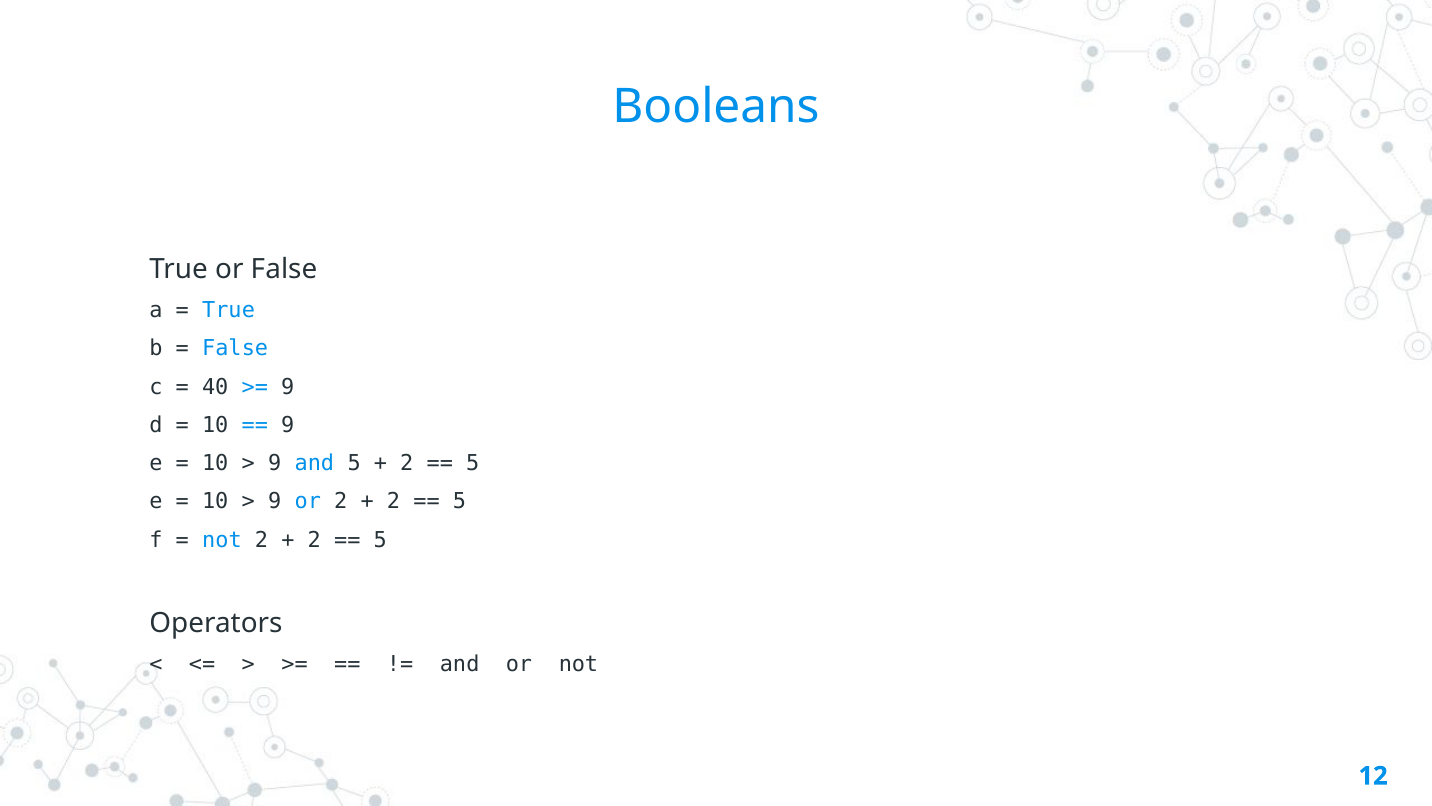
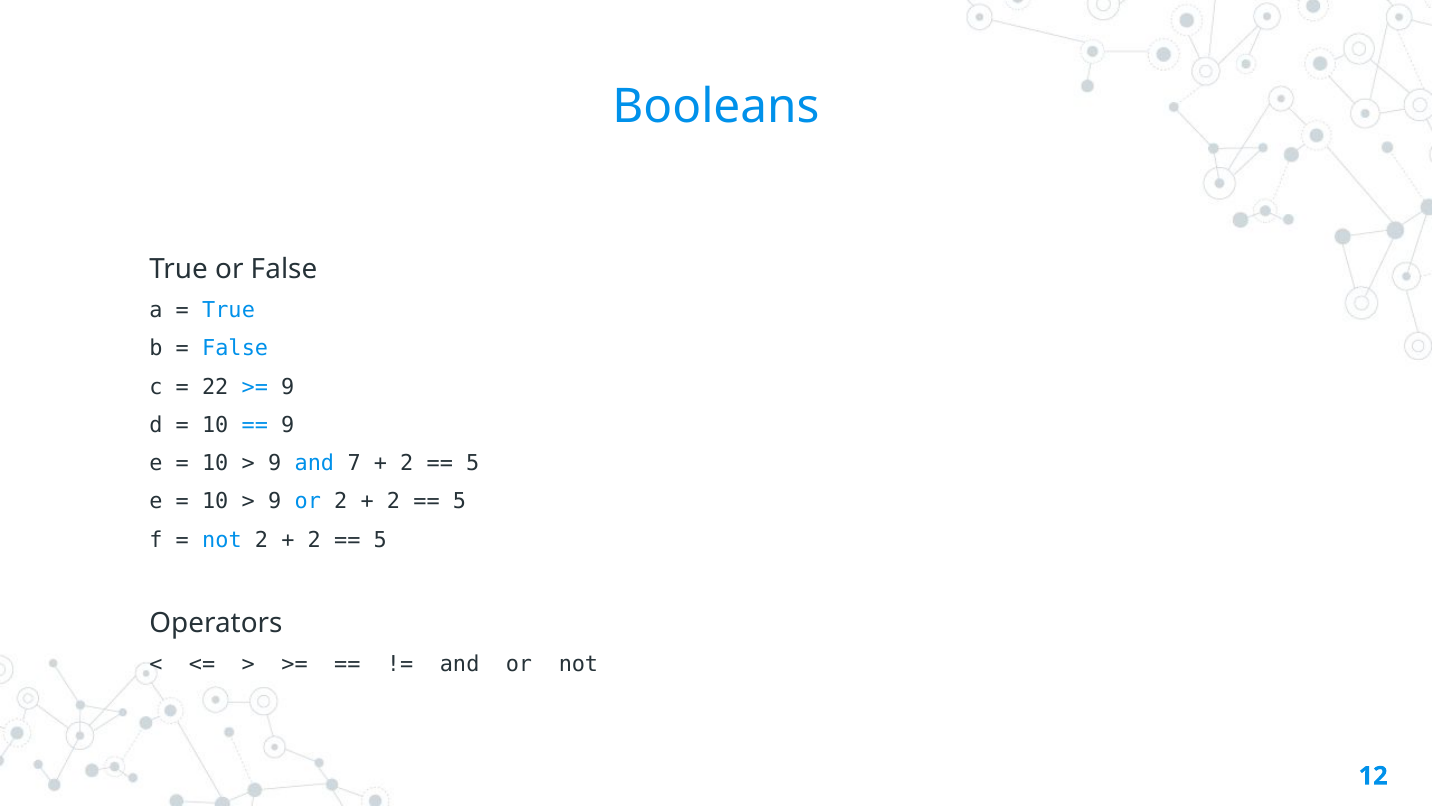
40: 40 -> 22 (215, 387)
and 5: 5 -> 7 (354, 463)
